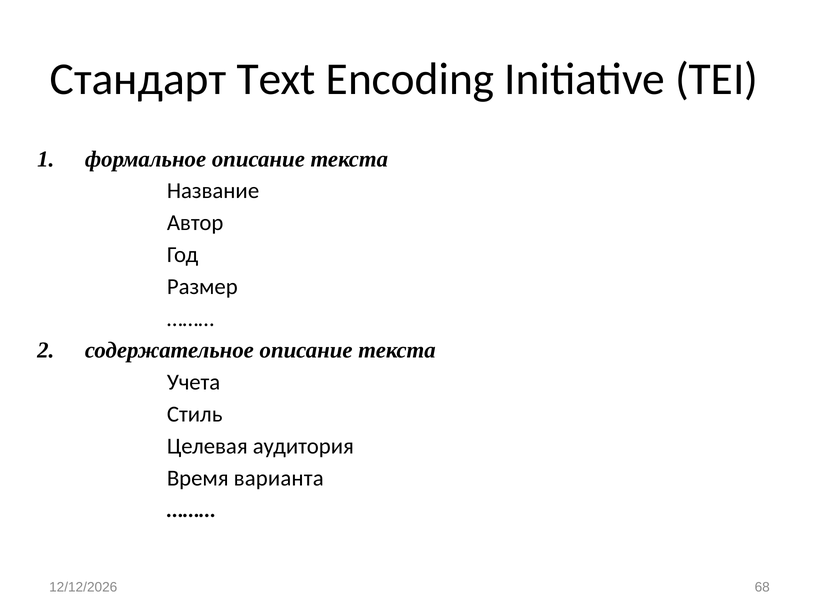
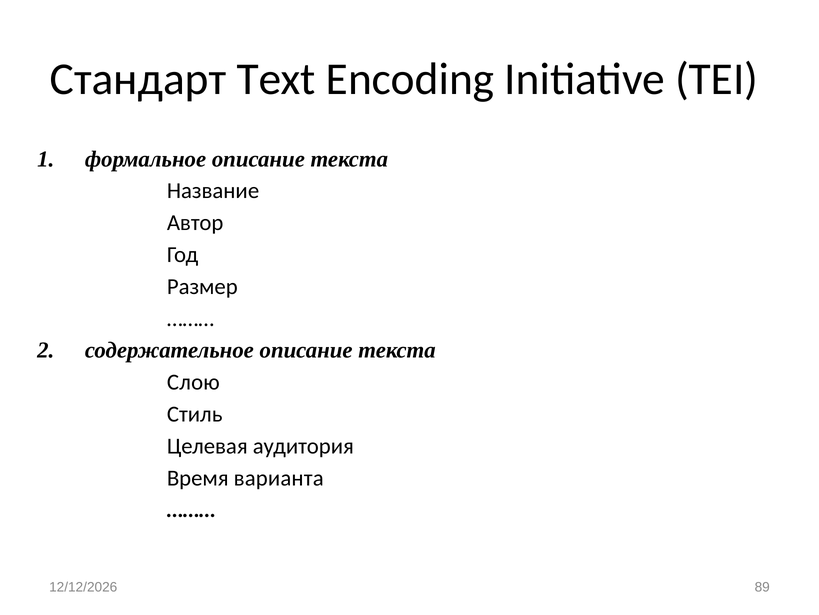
Учета: Учета -> Слою (193, 382)
68: 68 -> 89 (762, 587)
